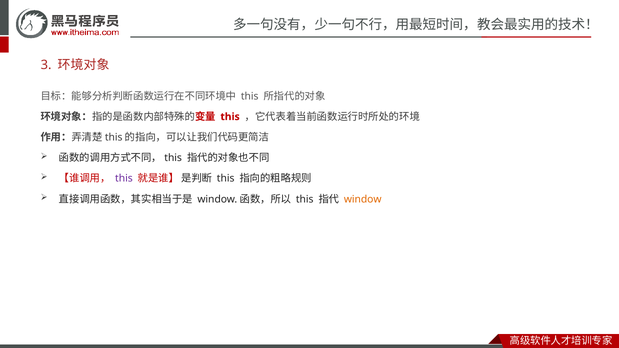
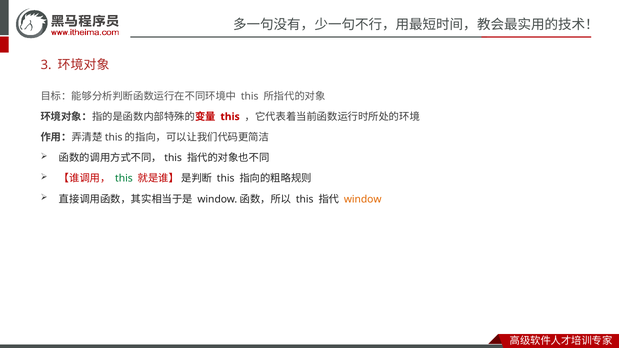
this colour: purple -> green (124, 179)
